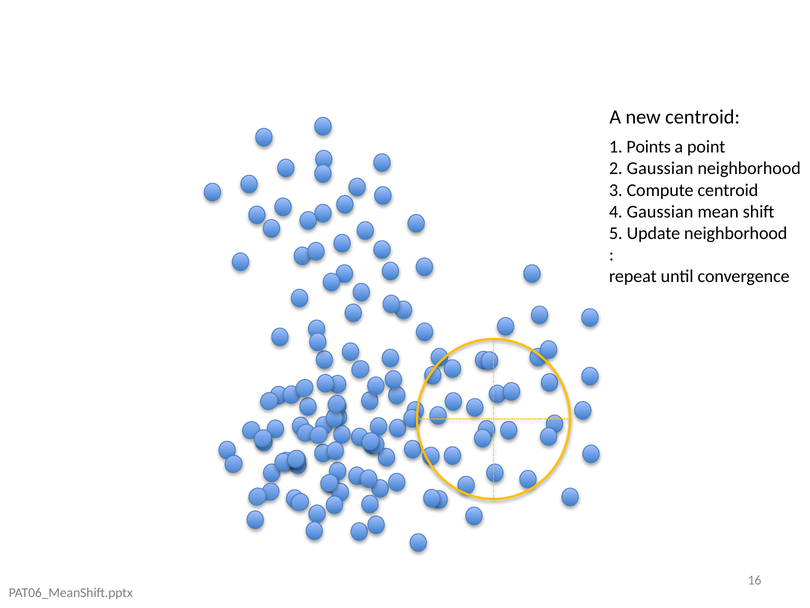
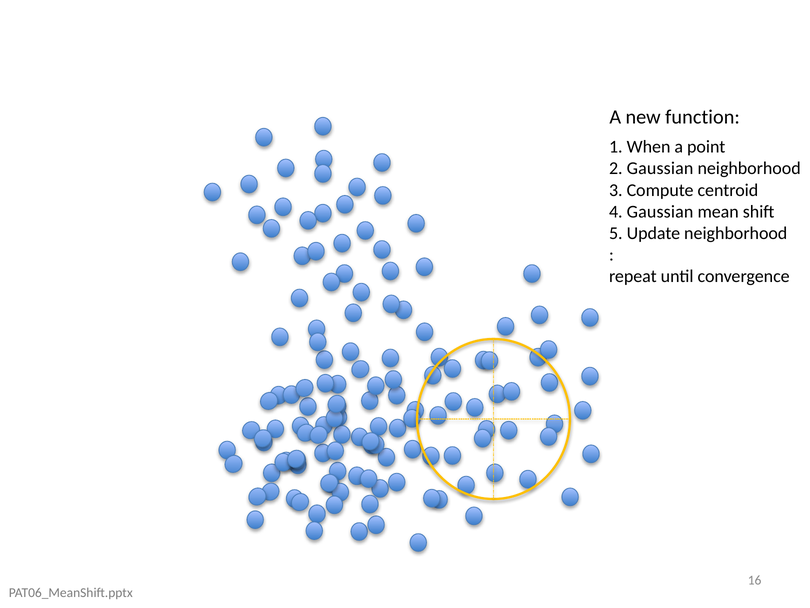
new centroid: centroid -> function (703, 117)
Points: Points -> When (649, 147)
